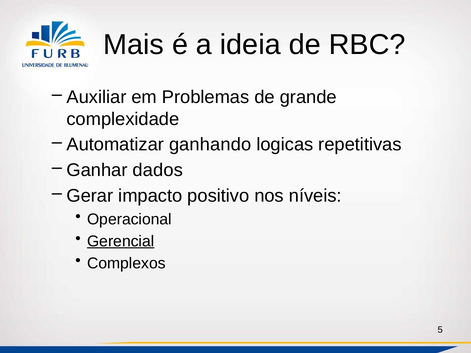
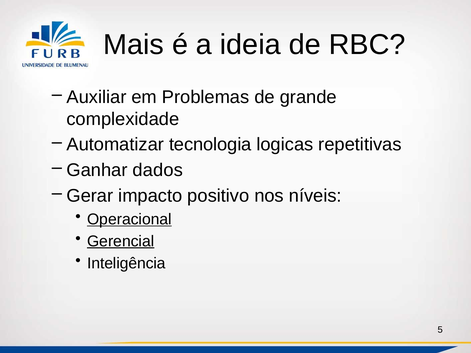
ganhando: ganhando -> tecnologia (210, 145)
Operacional underline: none -> present (129, 219)
Complexos: Complexos -> Inteligência (126, 263)
